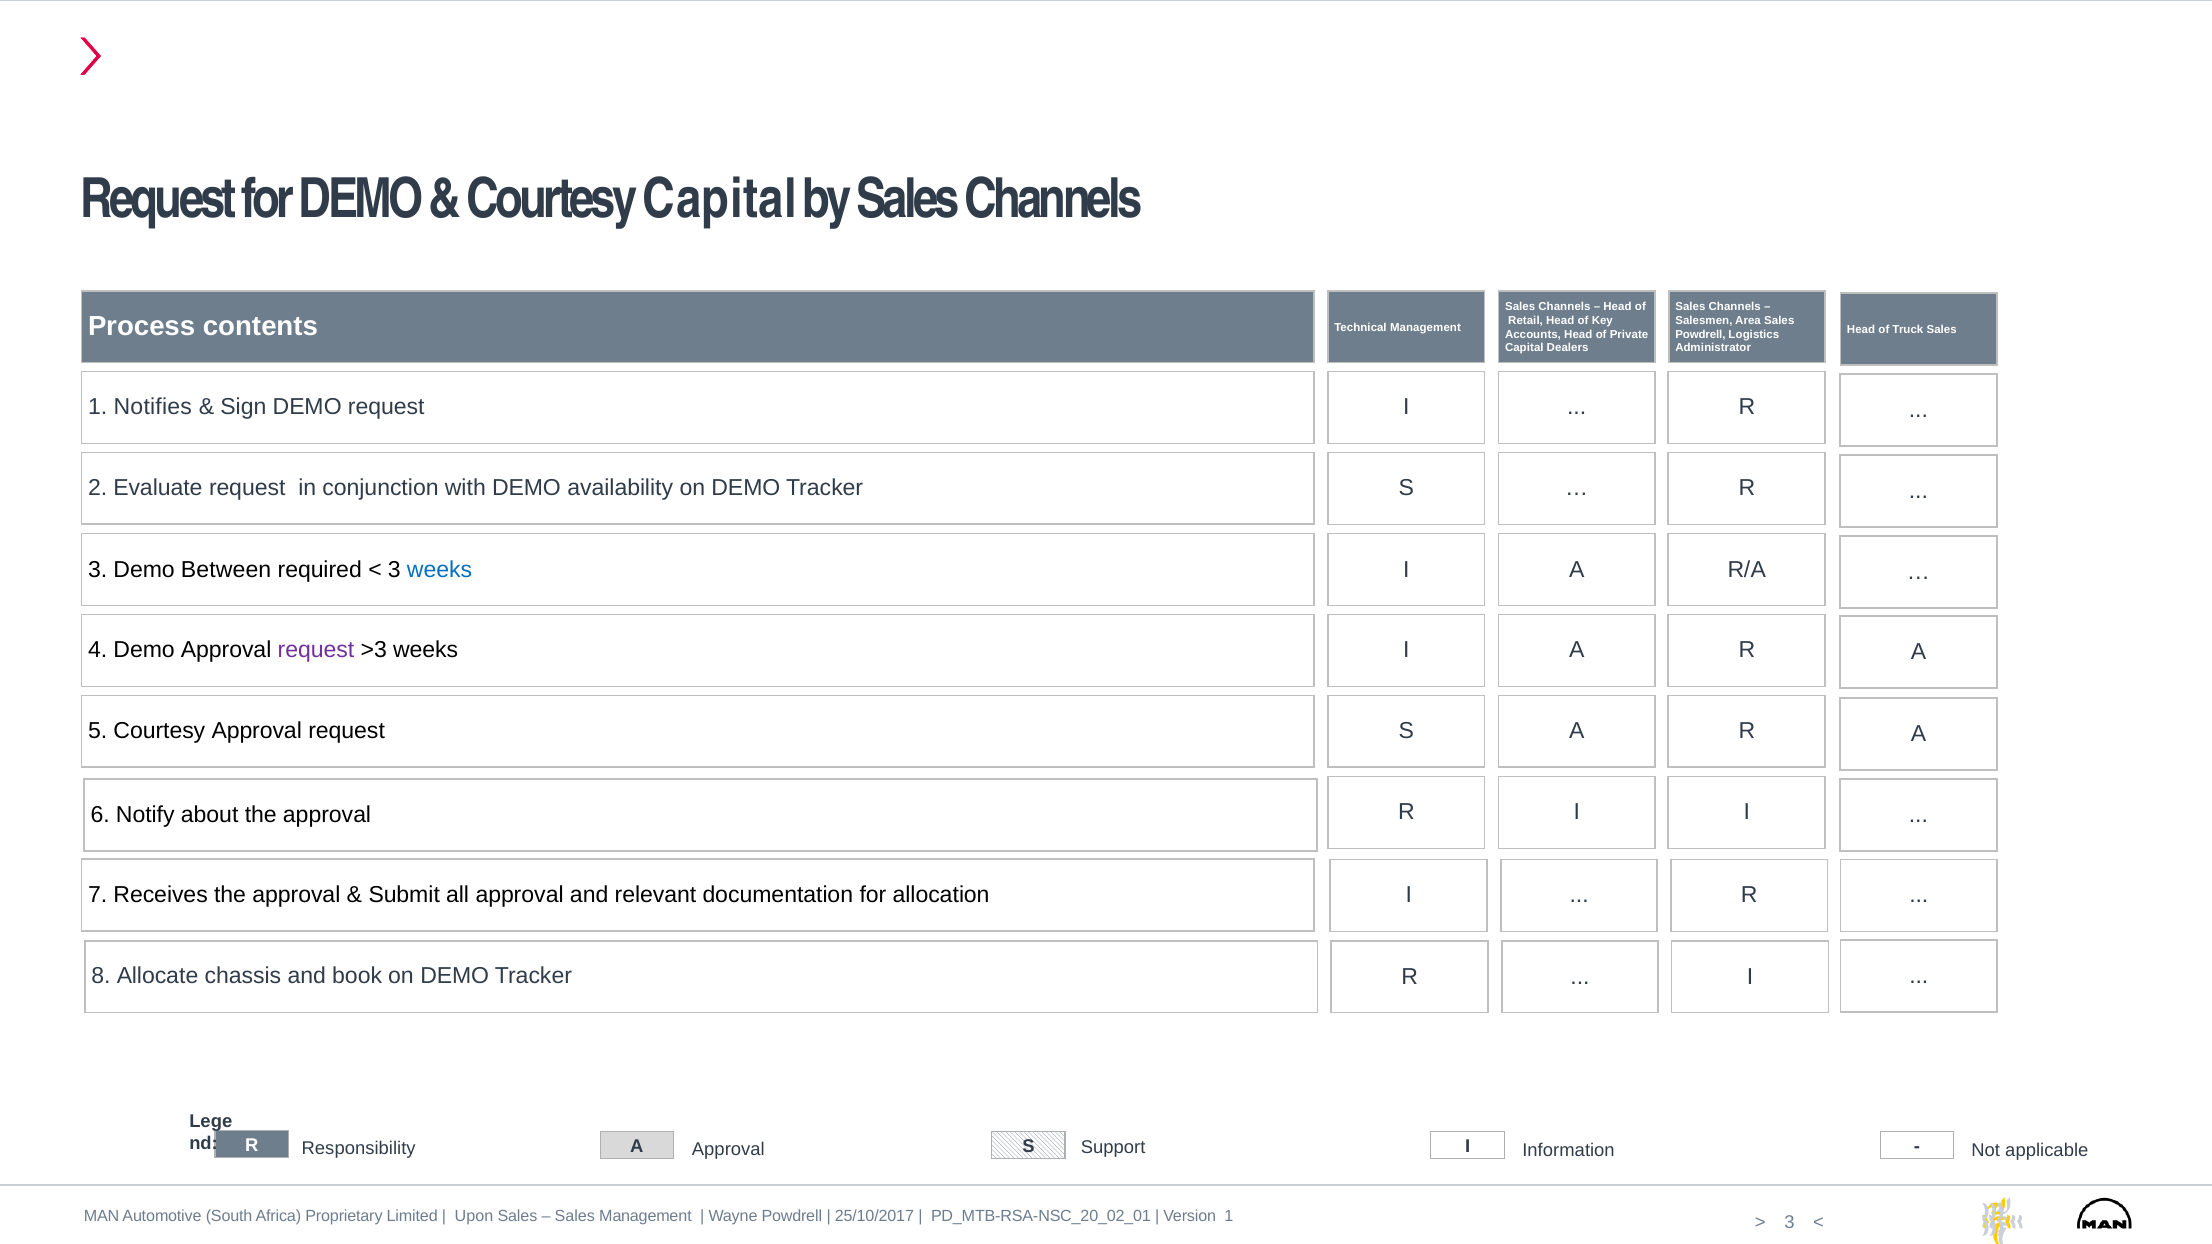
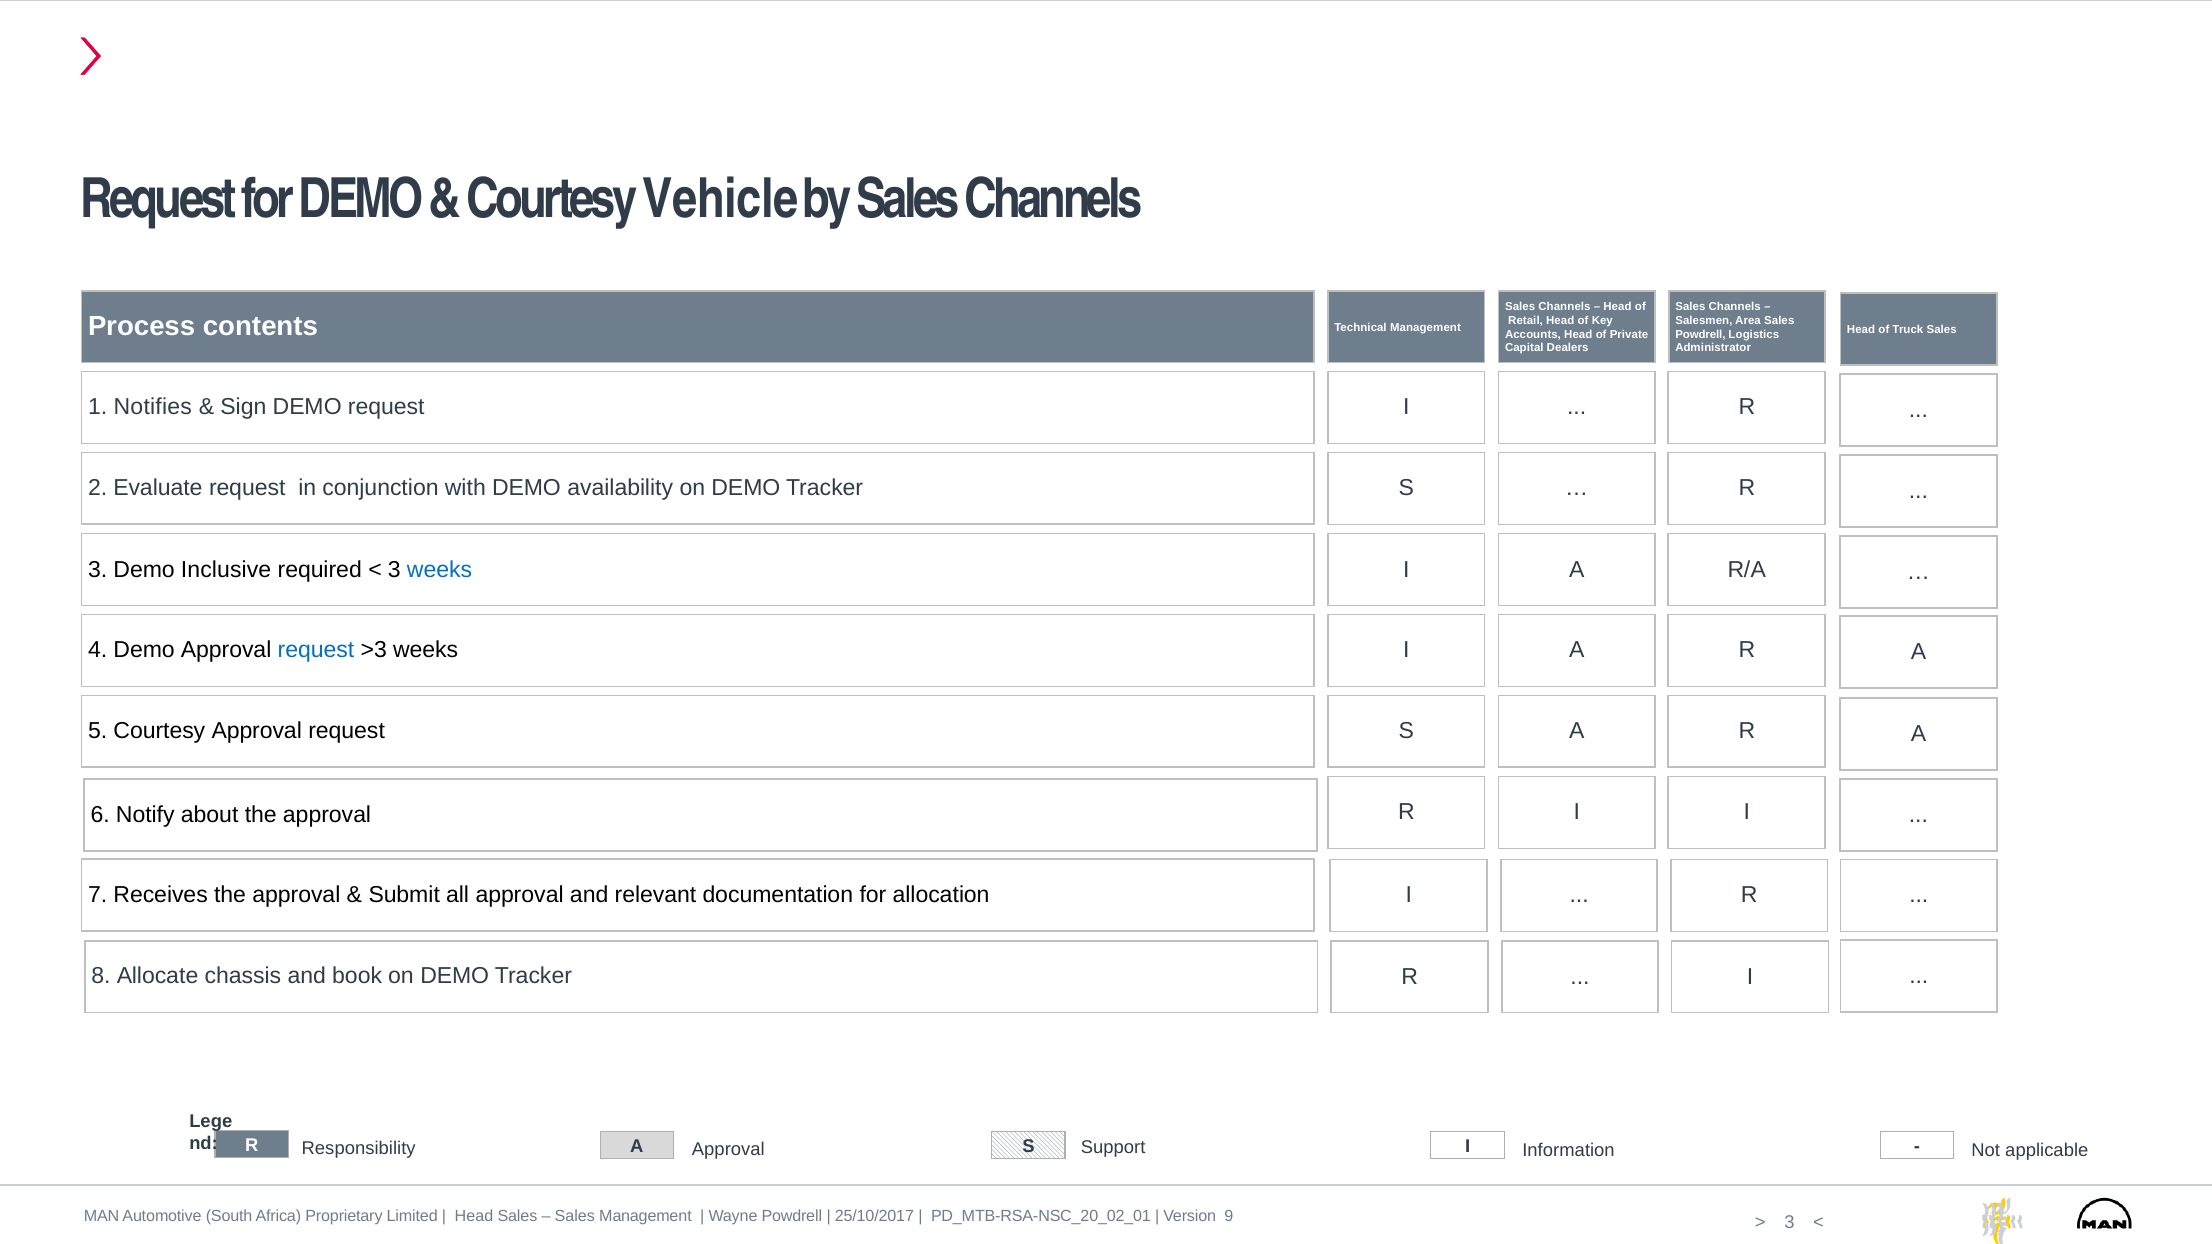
Courtesy Capital: Capital -> Vehicle (721, 199)
Between: Between -> Inclusive (226, 569)
request colour: purple -> blue (316, 650)
Upon: Upon -> Head (474, 1217)
Version 1: 1 -> 9 (1229, 1217)
